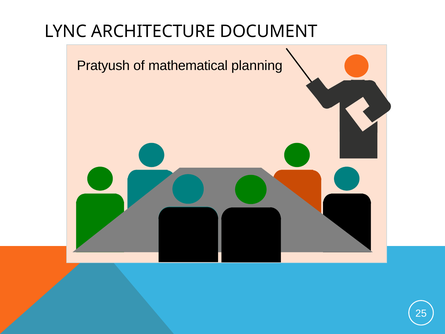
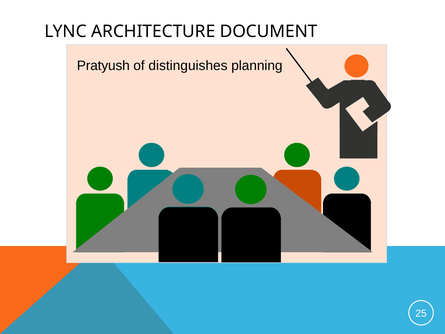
mathematical: mathematical -> distinguishes (188, 66)
